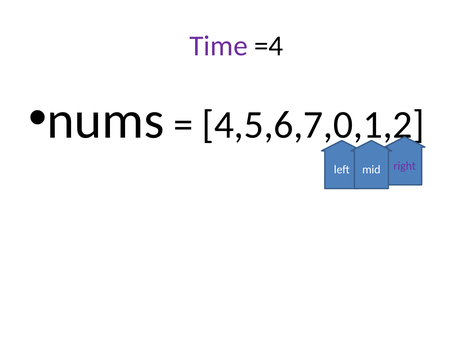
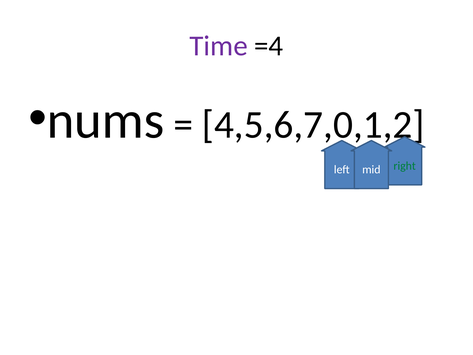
right colour: purple -> green (405, 166)
